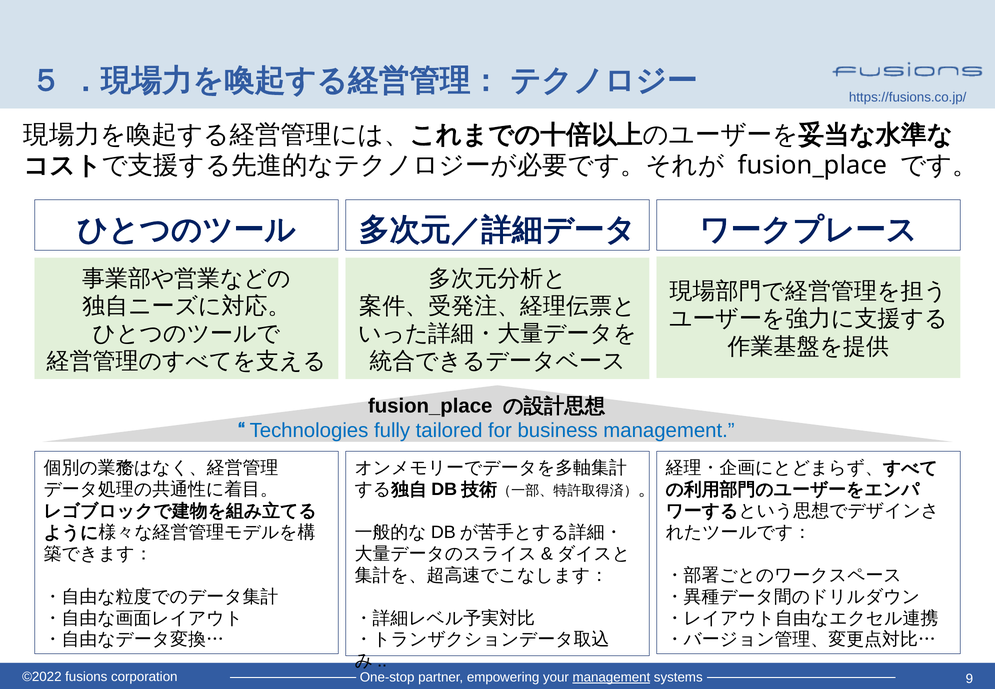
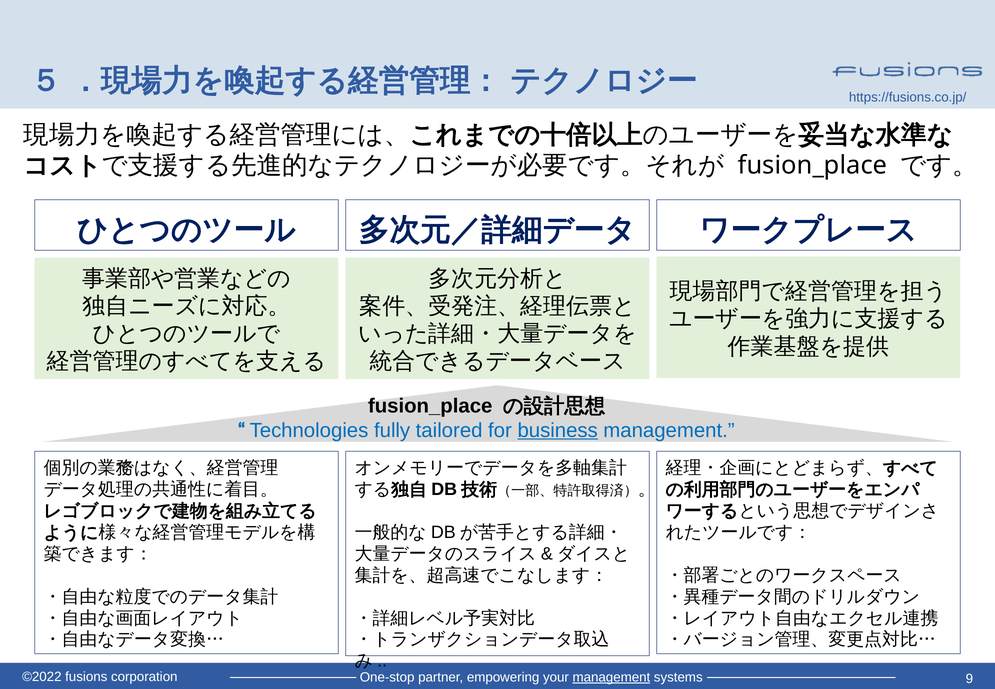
business underline: none -> present (558, 430)
